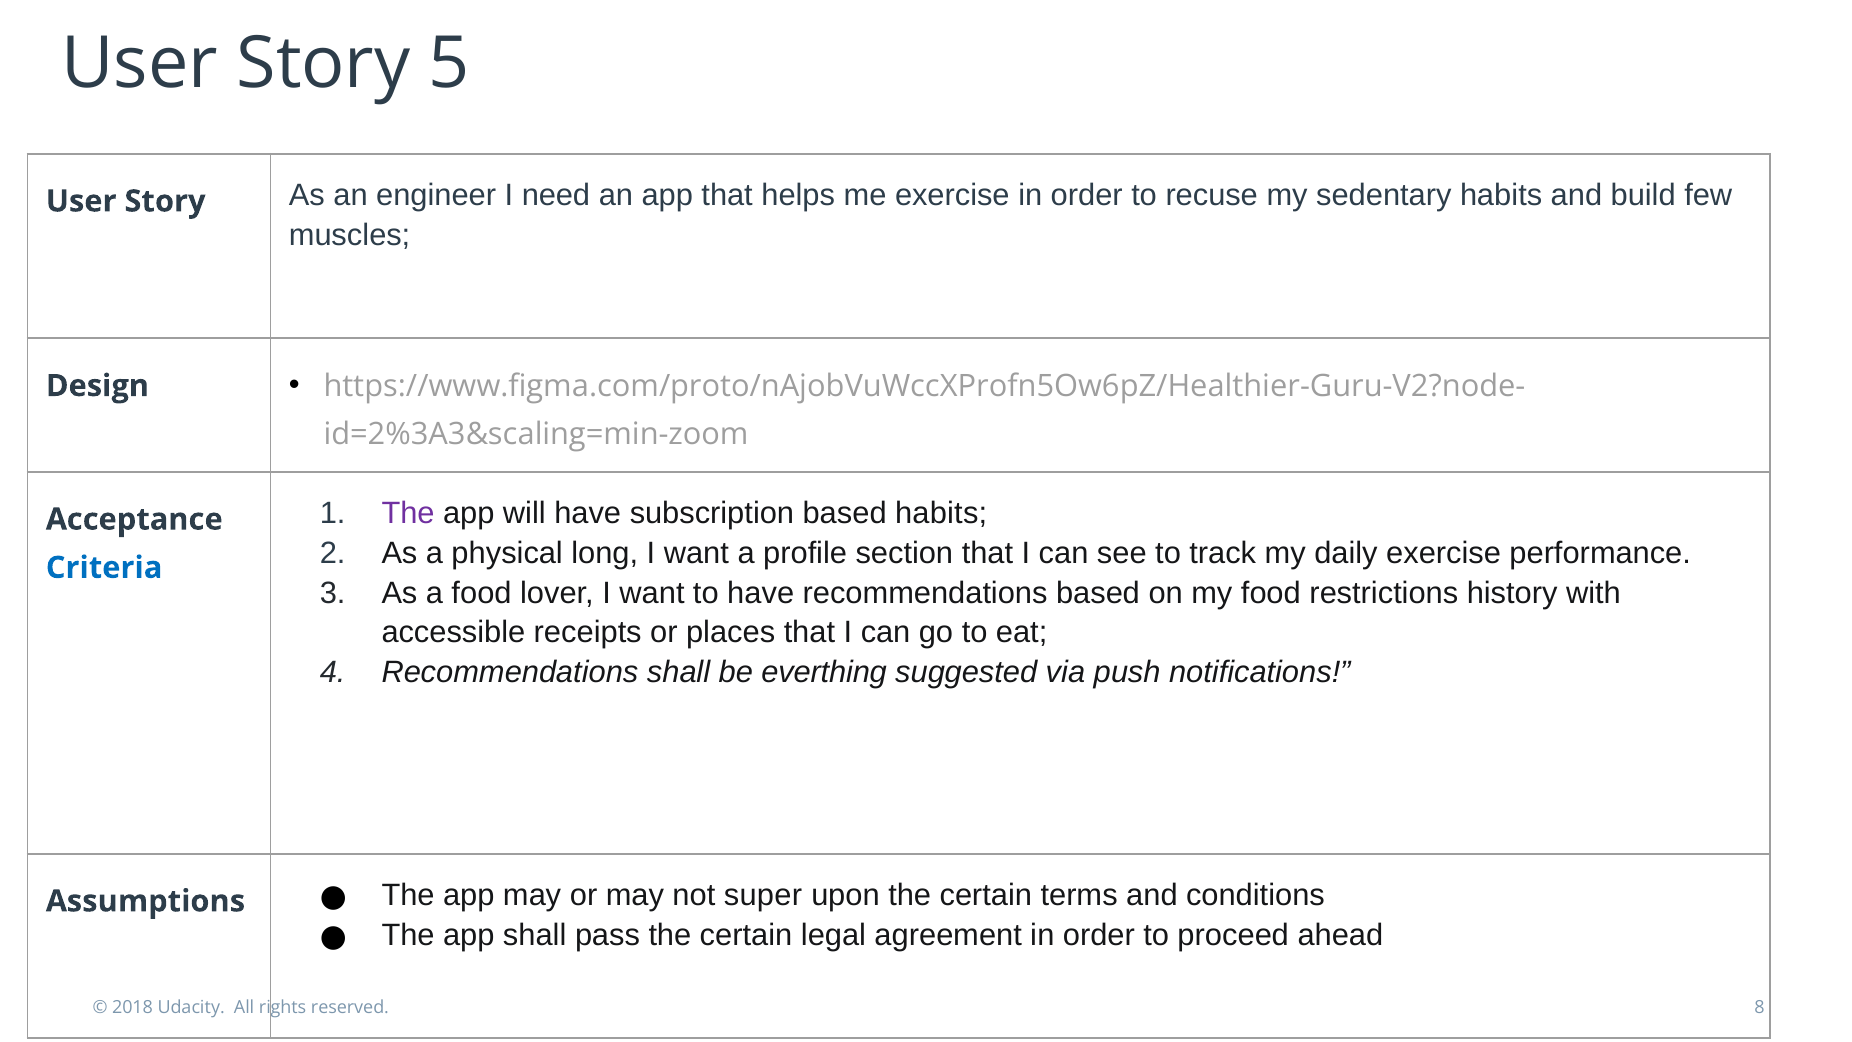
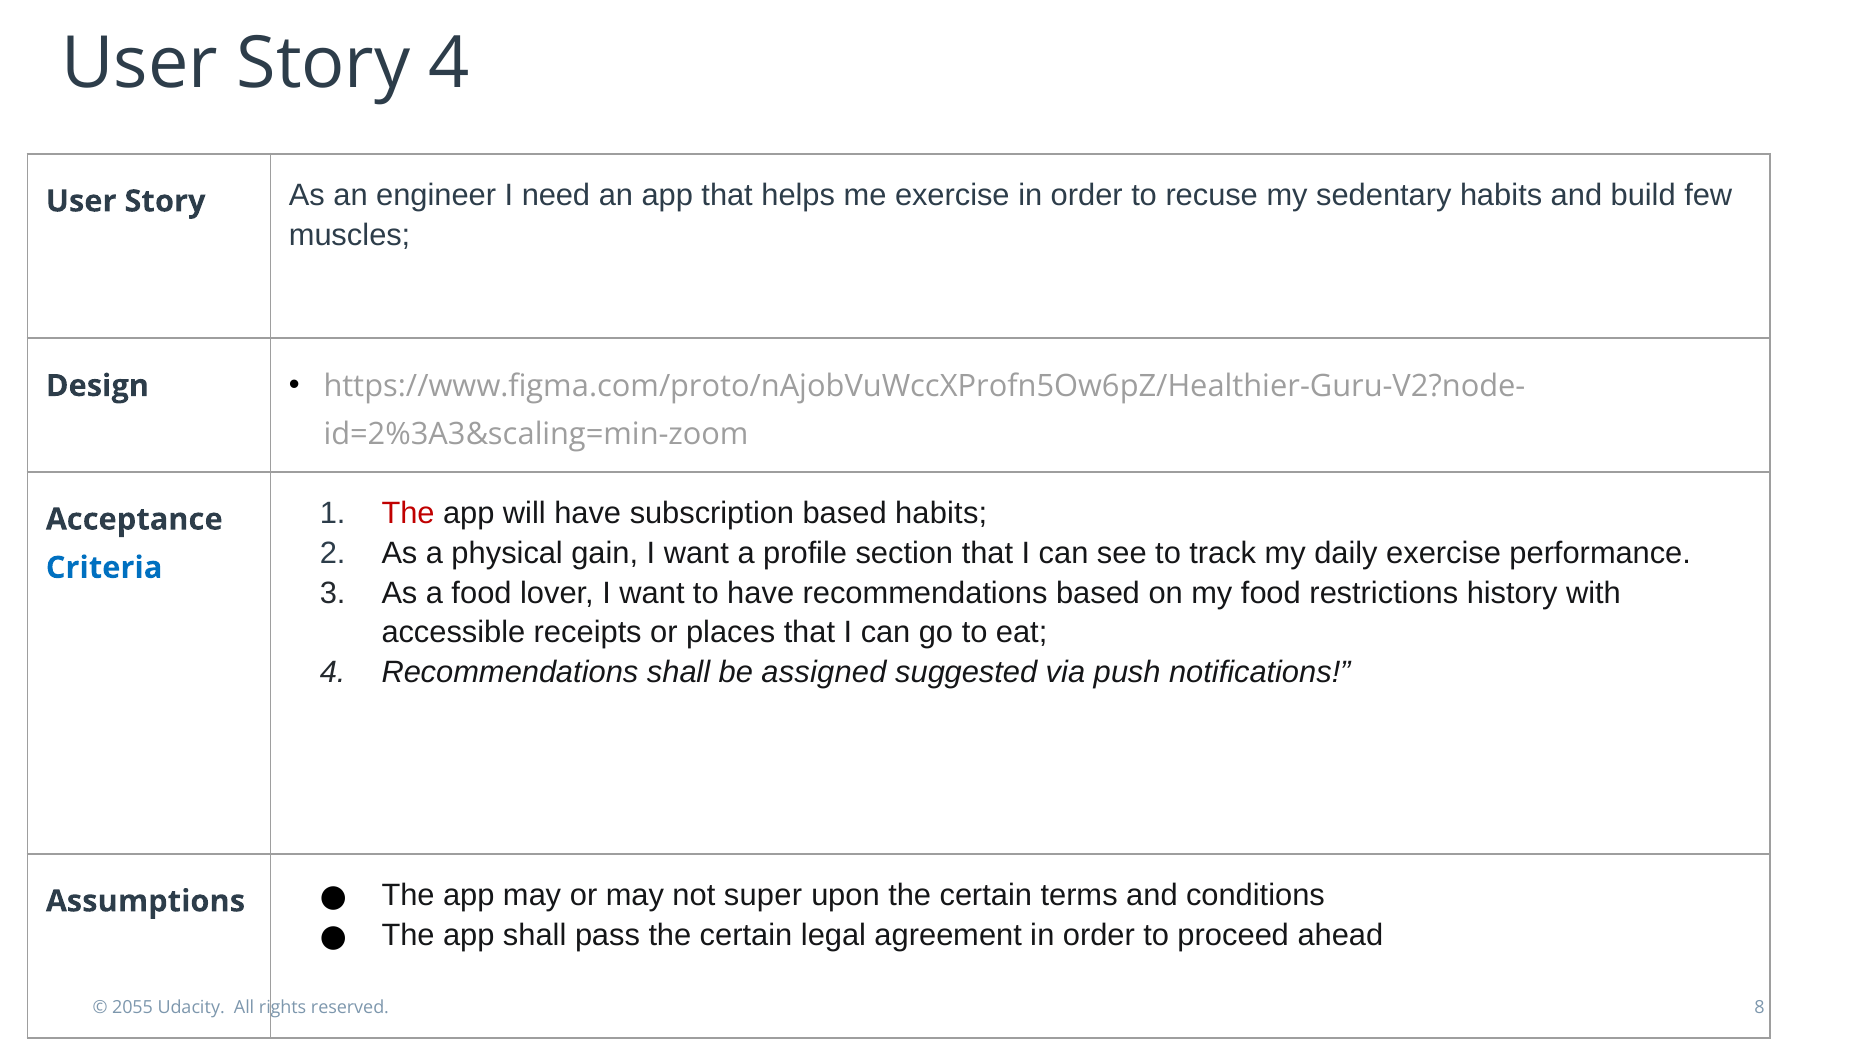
Story 5: 5 -> 4 (449, 64)
The colour: purple -> red (408, 513)
long: long -> gain (605, 553)
everthing: everthing -> assigned (824, 672)
2018: 2018 -> 2055 (133, 1008)
